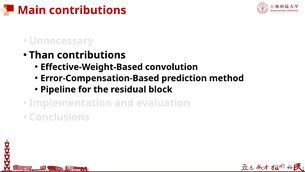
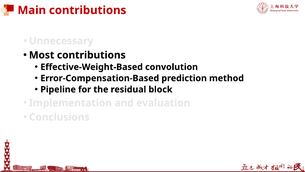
Than: Than -> Most (42, 55)
